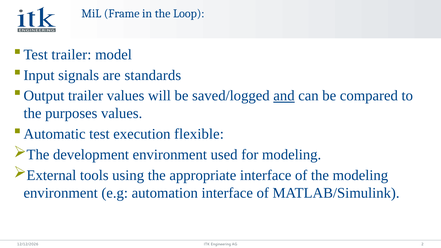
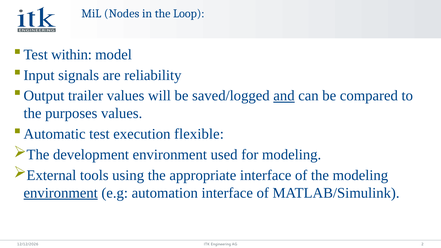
Frame: Frame -> Nodes (122, 14)
Test trailer: trailer -> within (72, 55)
standards: standards -> reliability (153, 75)
environment underline: none -> present (61, 193)
